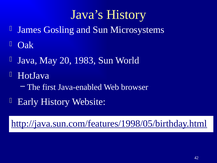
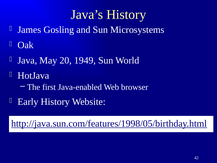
1983: 1983 -> 1949 (85, 60)
